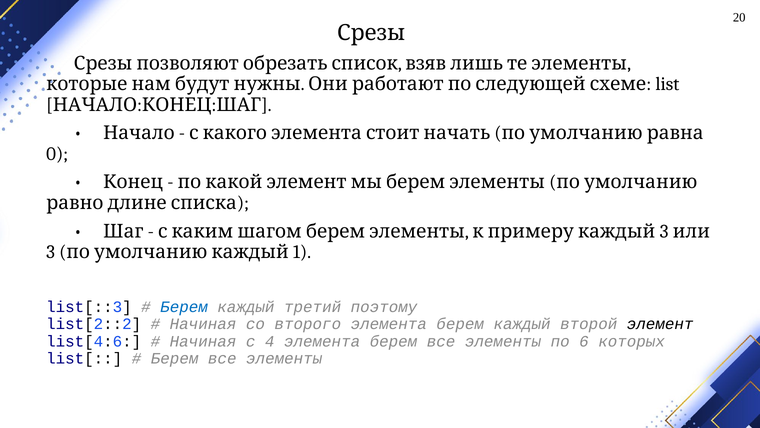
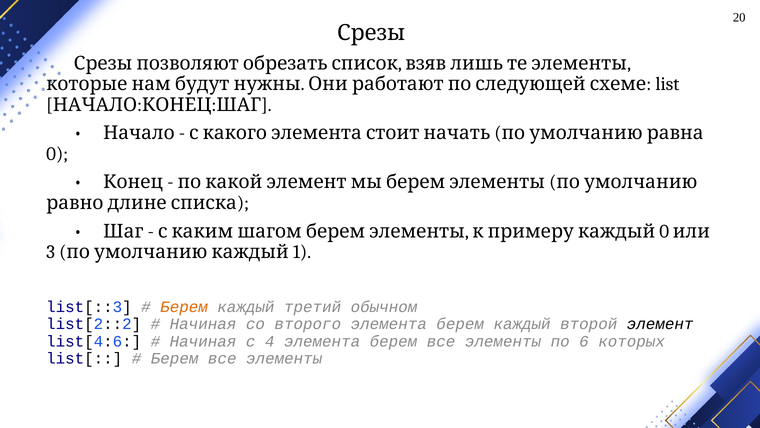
3: 3 -> 0 (664, 231)
Берем colour: blue -> orange (184, 307)
поэтому: поэтому -> обычном (384, 307)
